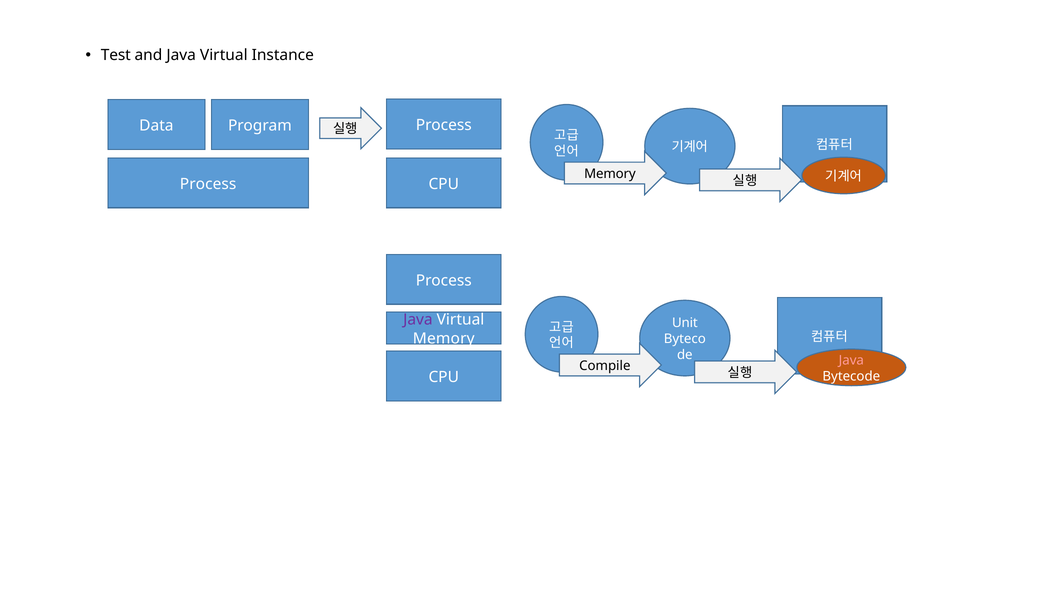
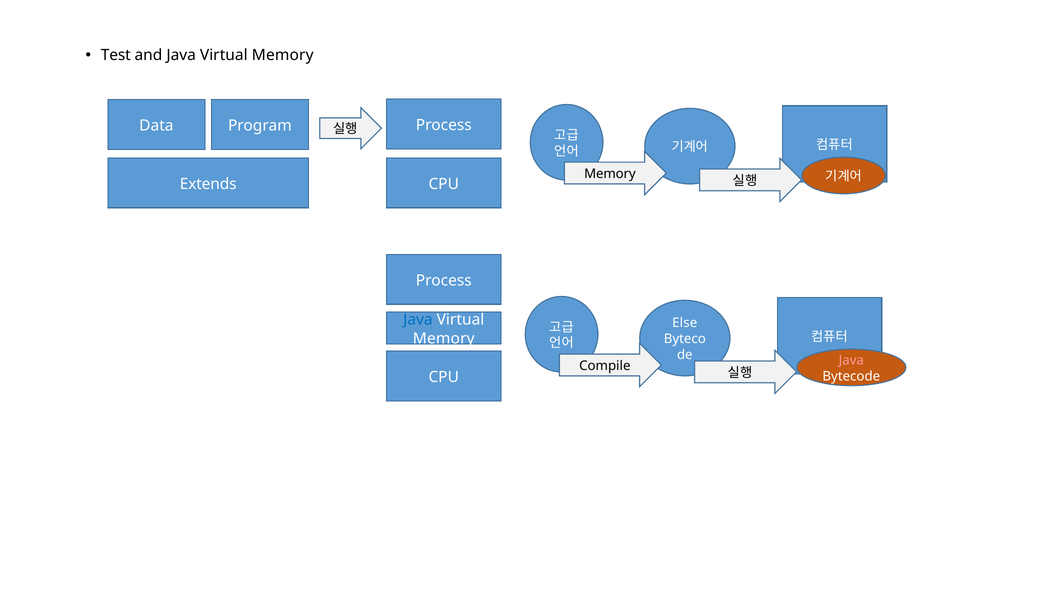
and Java Virtual Instance: Instance -> Memory (283, 55)
Process: Process -> Extends (208, 184)
Java colour: purple -> blue (418, 320)
Unit: Unit -> Else (685, 323)
